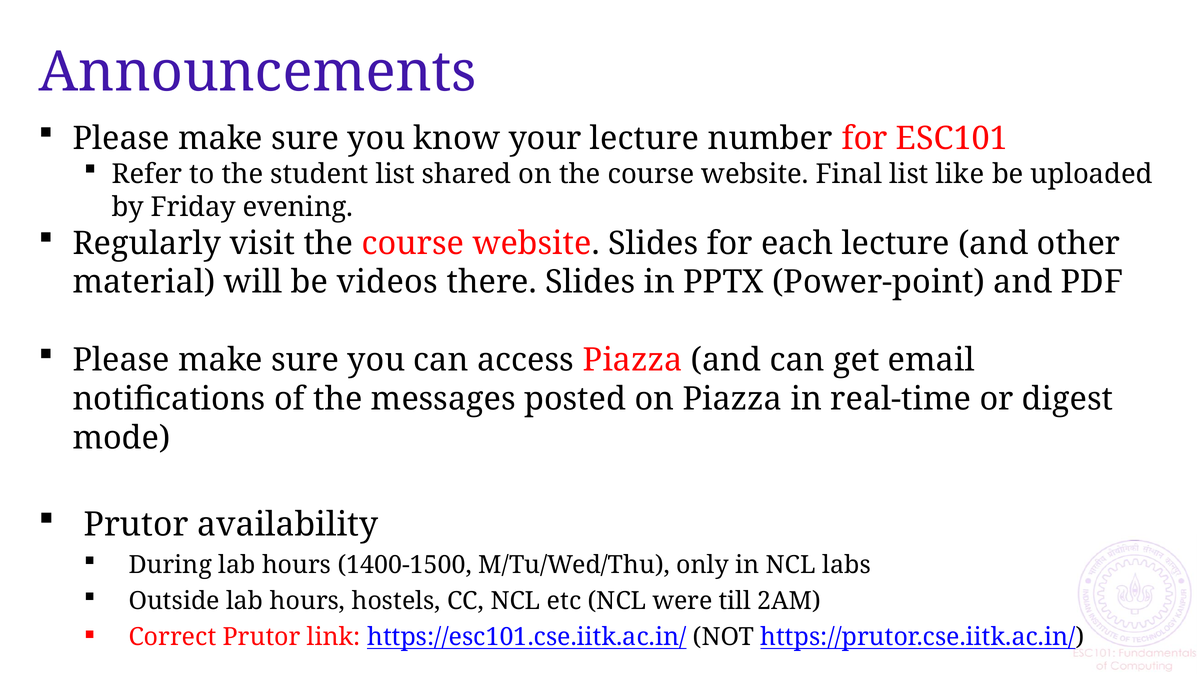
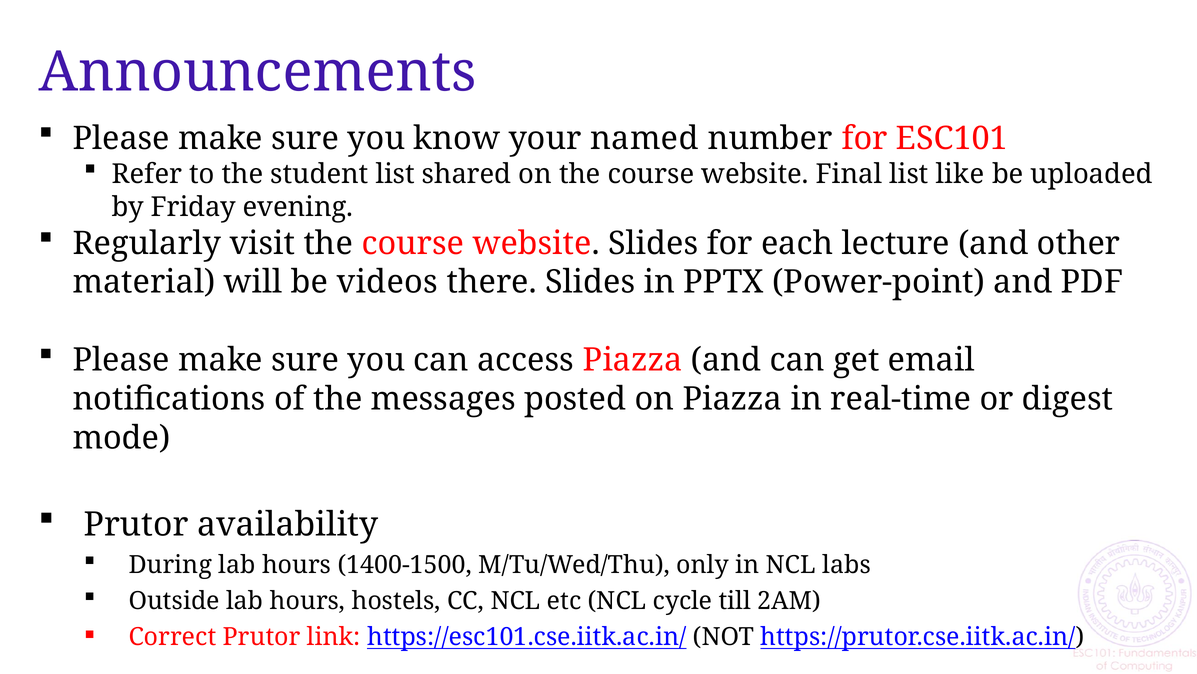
your lecture: lecture -> named (644, 138)
were: were -> cycle (683, 601)
